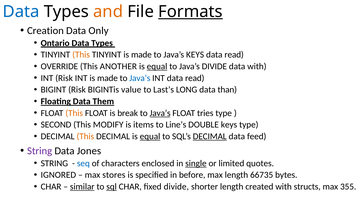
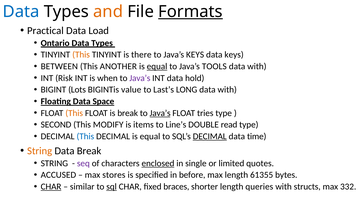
Creation: Creation -> Practical (45, 31)
Only: Only -> Load (99, 31)
TINYINT is made: made -> there (141, 55)
read: read -> keys (234, 55)
OVERRIDE: OVERRIDE -> BETWEEN (59, 66)
Java’s DIVIDE: DIVIDE -> TOOLS (214, 66)
INT is made: made -> when (107, 78)
Java’s colour: blue -> purple (140, 78)
INT data read: read -> hold (195, 78)
BIGINT Risk: Risk -> Lots (77, 90)
LONG data than: than -> with (227, 90)
Them: Them -> Space (103, 101)
DOUBLE keys: keys -> read (229, 125)
This colour: orange -> blue (85, 137)
equal underline: present -> none (150, 137)
feed: feed -> time (257, 137)
String colour: purple -> orange (40, 151)
Data Jones: Jones -> Break (89, 151)
seq colour: blue -> purple (83, 163)
enclosed underline: none -> present (158, 163)
single underline: present -> none (196, 163)
IGNORED: IGNORED -> ACCUSED (58, 175)
66735: 66735 -> 61355 (262, 175)
CHAR underline: none -> present (51, 187)
similar underline: present -> none (82, 187)
fixed divide: divide -> braces (176, 187)
created: created -> queries (259, 187)
355: 355 -> 332 (348, 187)
